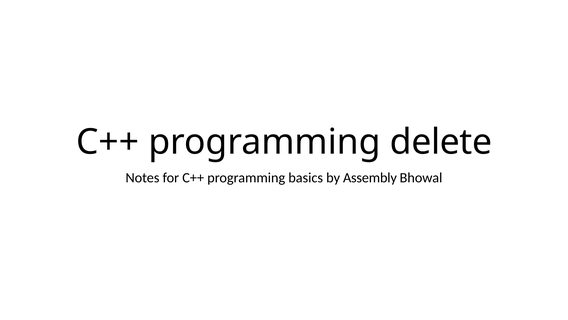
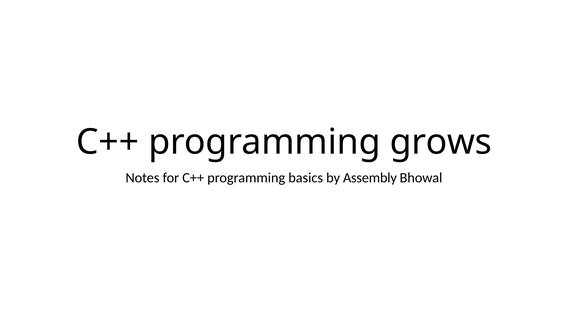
delete: delete -> grows (441, 142)
